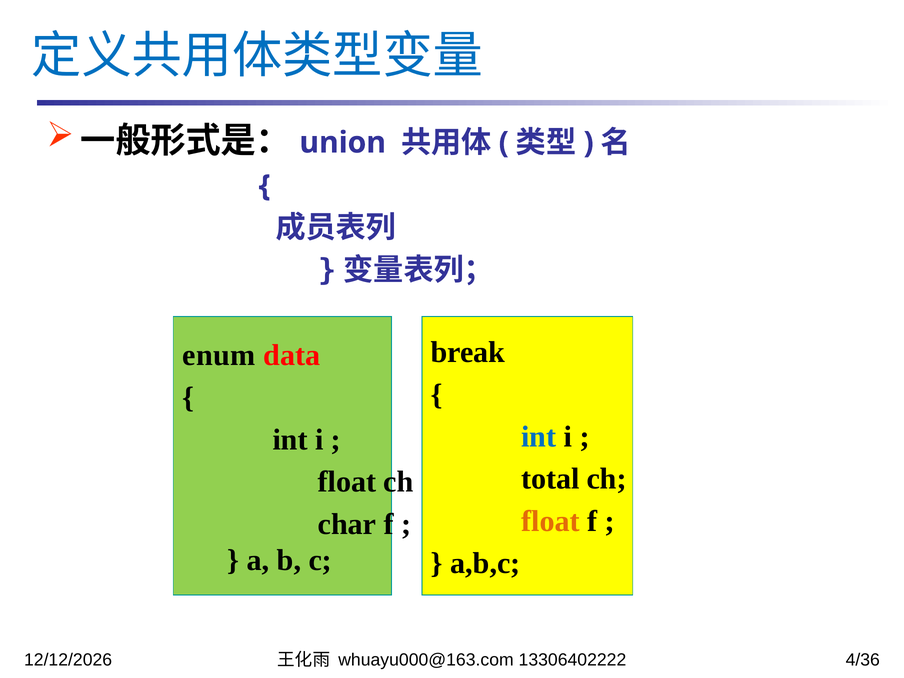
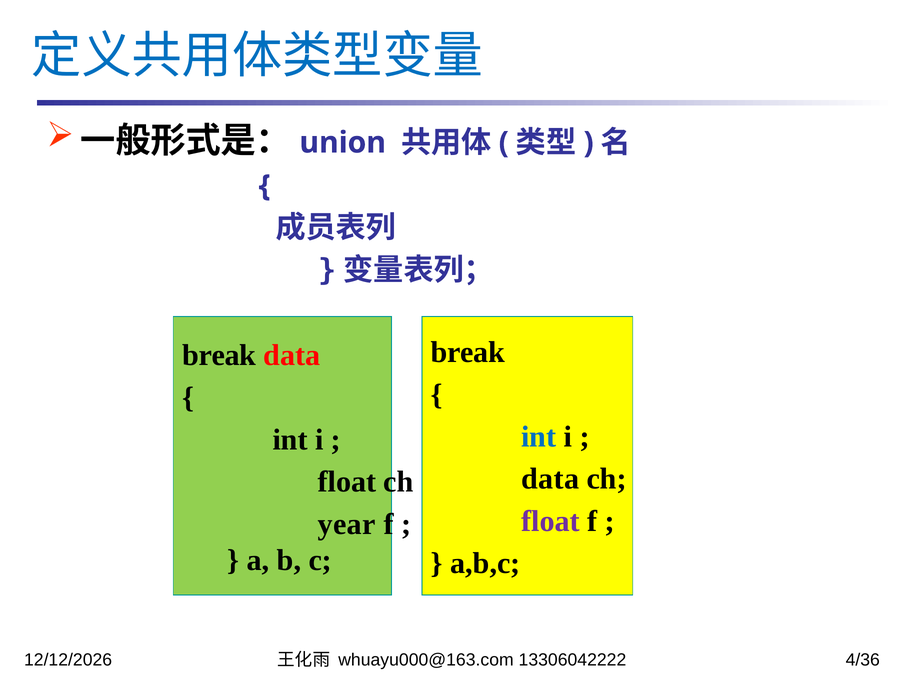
enum: enum -> break (219, 355)
total: total -> data (550, 479)
float colour: orange -> purple (550, 521)
char: char -> year (347, 524)
13306402222: 13306402222 -> 13306042222 (572, 660)
